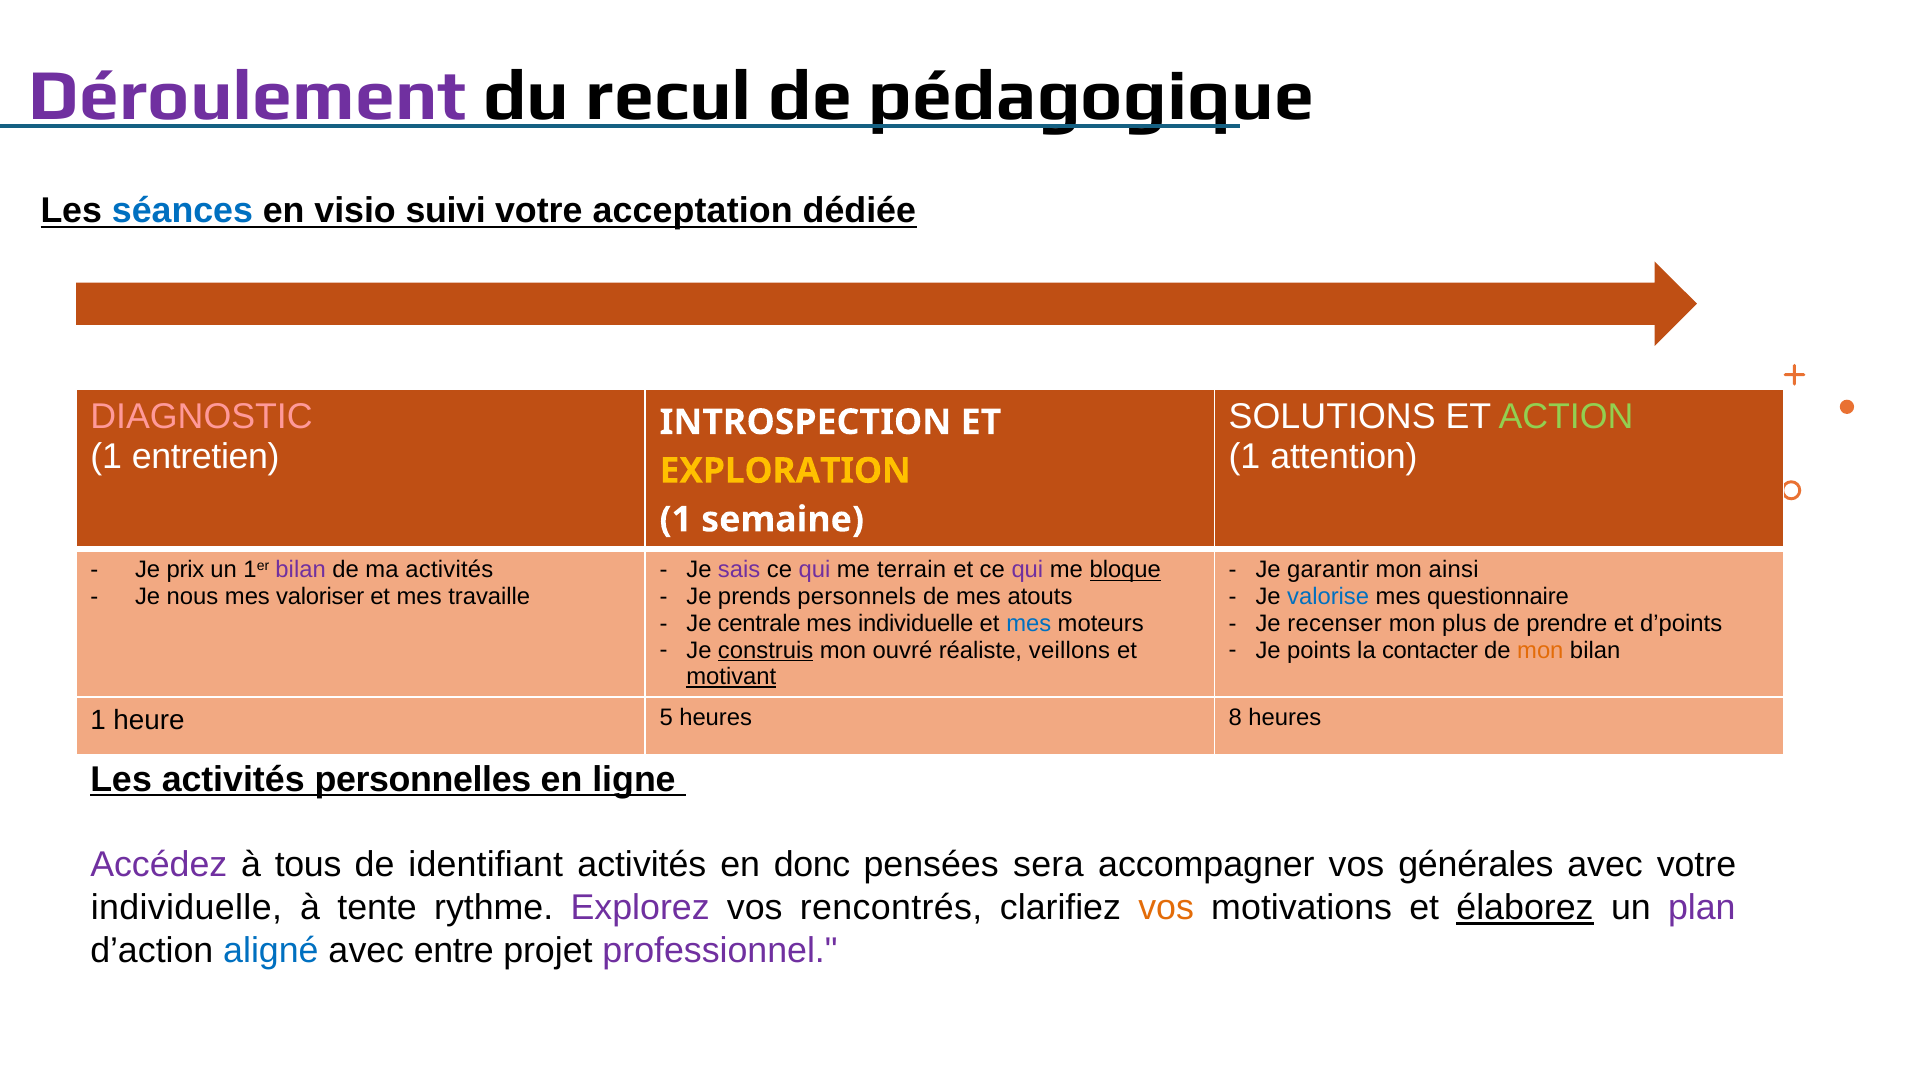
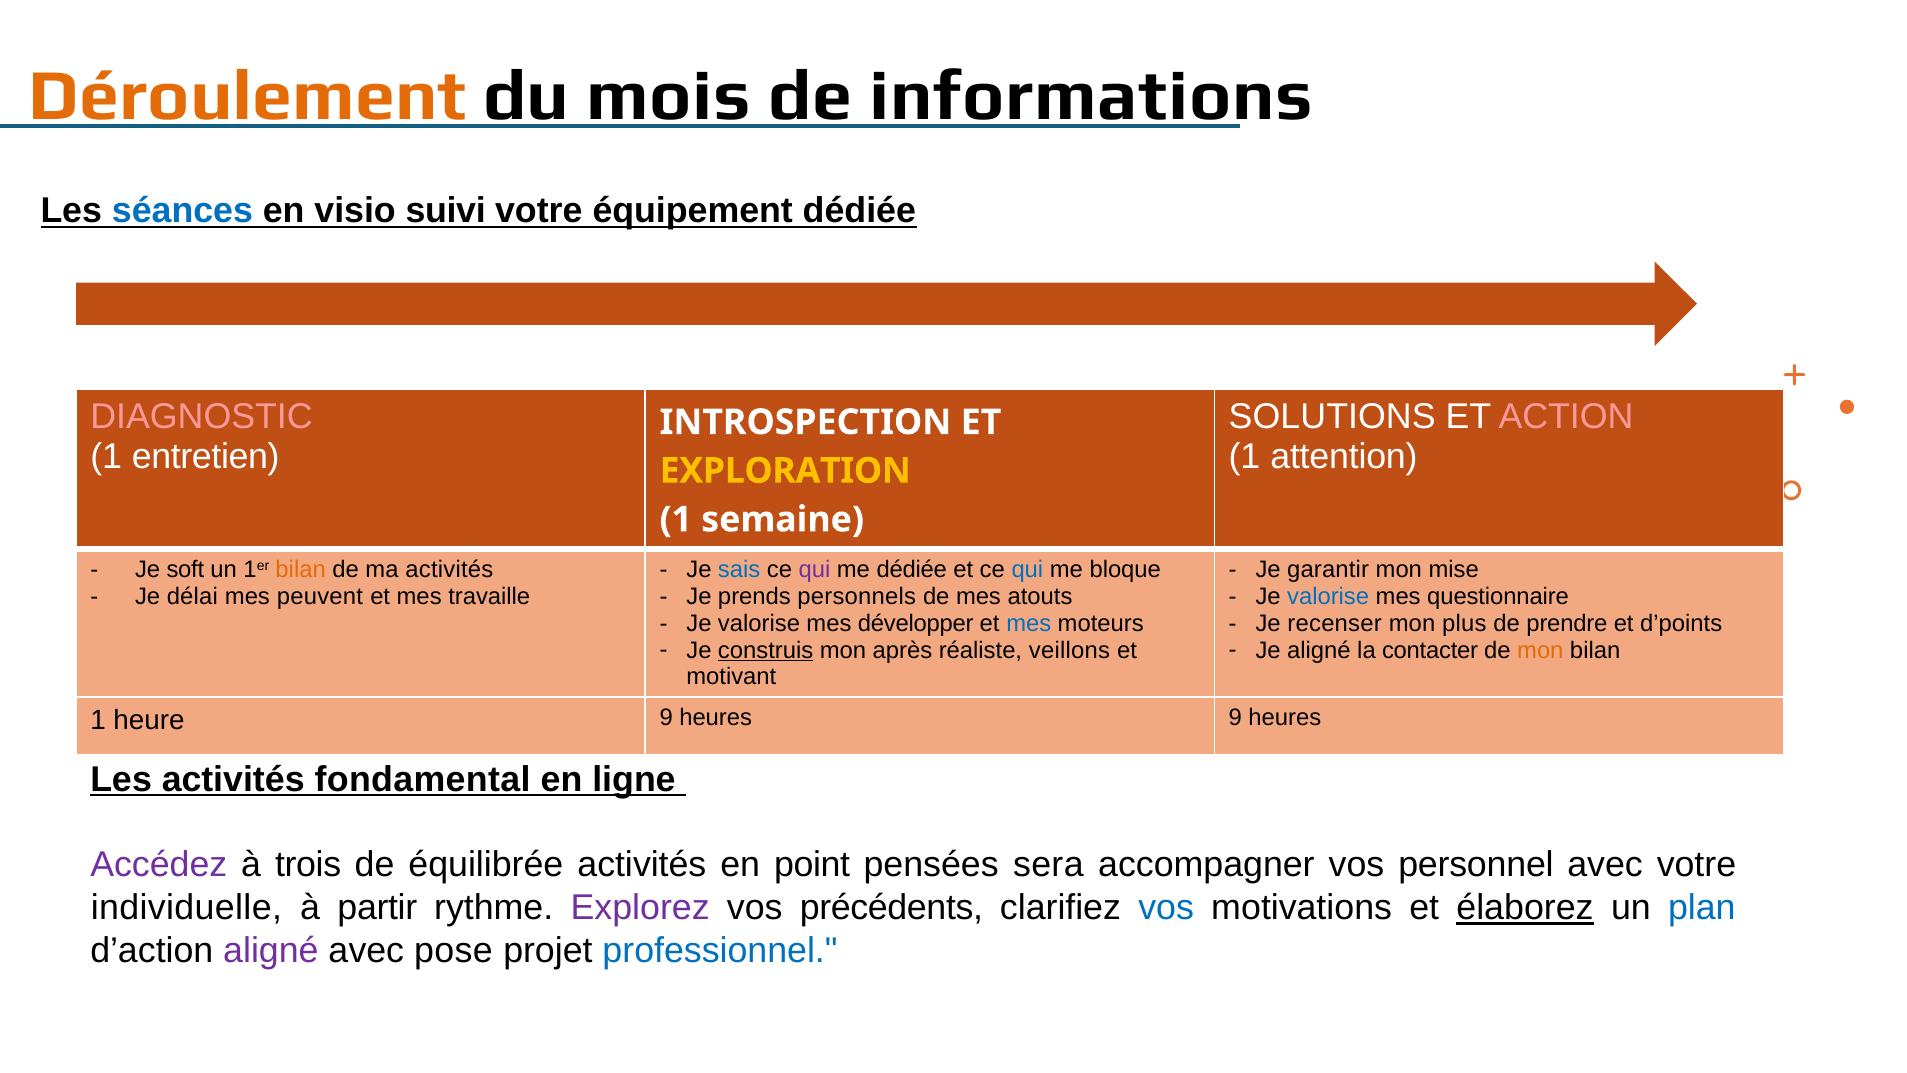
Déroulement colour: purple -> orange (248, 96)
recul: recul -> mois (669, 96)
pédagogique: pédagogique -> informations (1091, 96)
acceptation: acceptation -> équipement (693, 211)
ACTION colour: light green -> pink (1566, 416)
prix: prix -> soft (185, 570)
bilan colour: purple -> orange (301, 570)
sais colour: purple -> blue (739, 570)
me terrain: terrain -> dédiée (912, 570)
qui colour: purple -> blue (1027, 570)
bloque underline: present -> none (1125, 570)
ainsi: ainsi -> mise (1454, 570)
nous: nous -> délai (192, 597)
valoriser: valoriser -> peuvent (320, 597)
centrale: centrale -> valorise (759, 623)
mes individuelle: individuelle -> développer (916, 623)
ouvré: ouvré -> après (902, 650)
Je points: points -> aligné (1319, 650)
motivant underline: present -> none (731, 677)
heure 5: 5 -> 9 (666, 718)
heures 8: 8 -> 9 (1235, 718)
personnelles: personnelles -> fondamental (423, 779)
tous: tous -> trois (308, 865)
identifiant: identifiant -> équilibrée (486, 865)
donc: donc -> point (812, 865)
générales: générales -> personnel (1476, 865)
tente: tente -> partir (377, 908)
rencontrés: rencontrés -> précédents (891, 908)
vos colour: orange -> blue (1166, 908)
plan colour: purple -> blue (1702, 908)
aligné colour: blue -> purple (271, 951)
entre: entre -> pose (453, 951)
professionnel colour: purple -> blue (720, 951)
